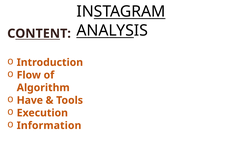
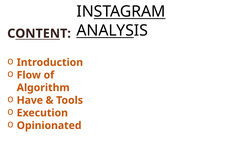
Information: Information -> Opinionated (49, 125)
